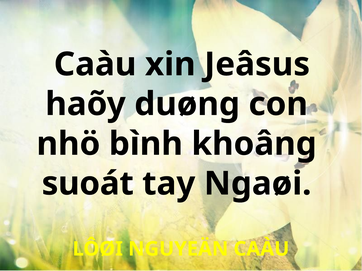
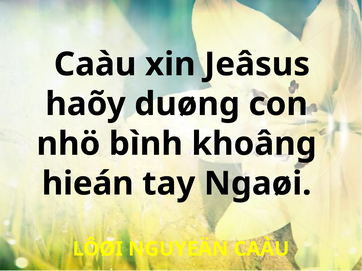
suoát: suoát -> hieán (88, 184)
